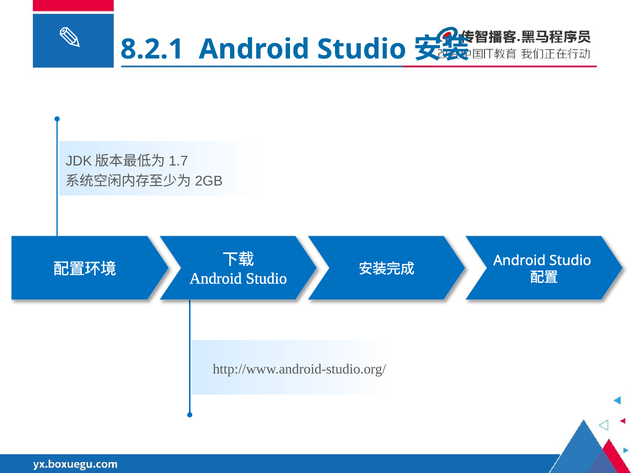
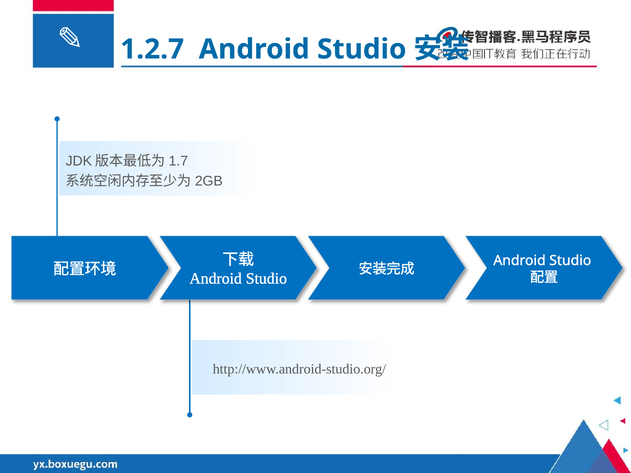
8.2.1: 8.2.1 -> 1.2.7 (152, 49)
